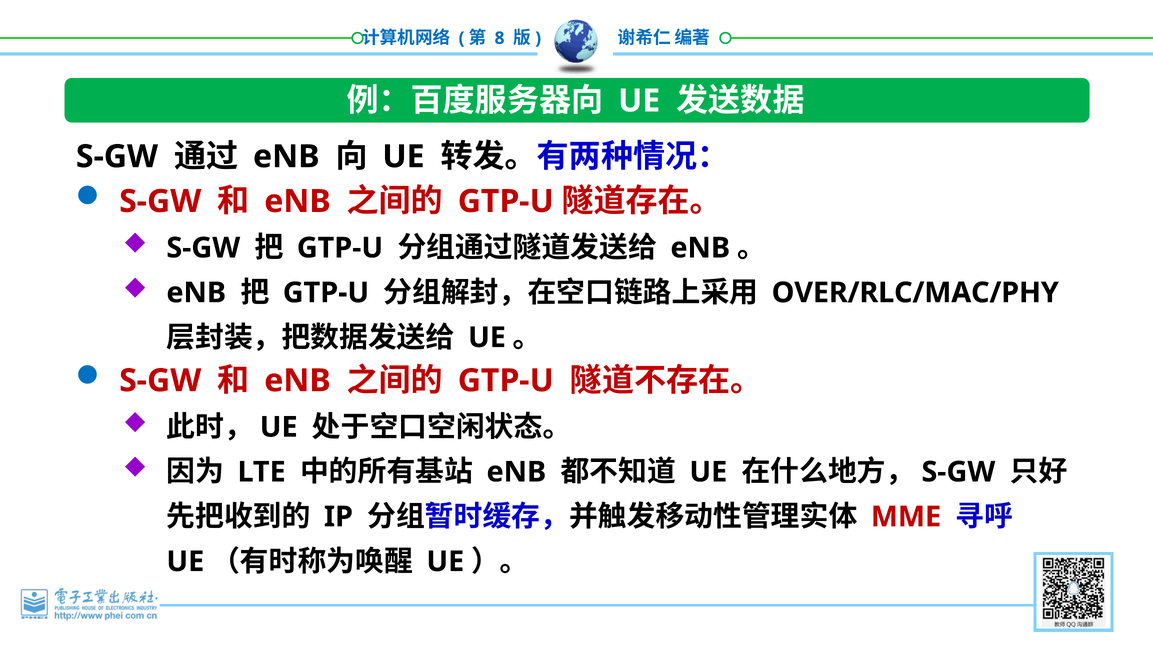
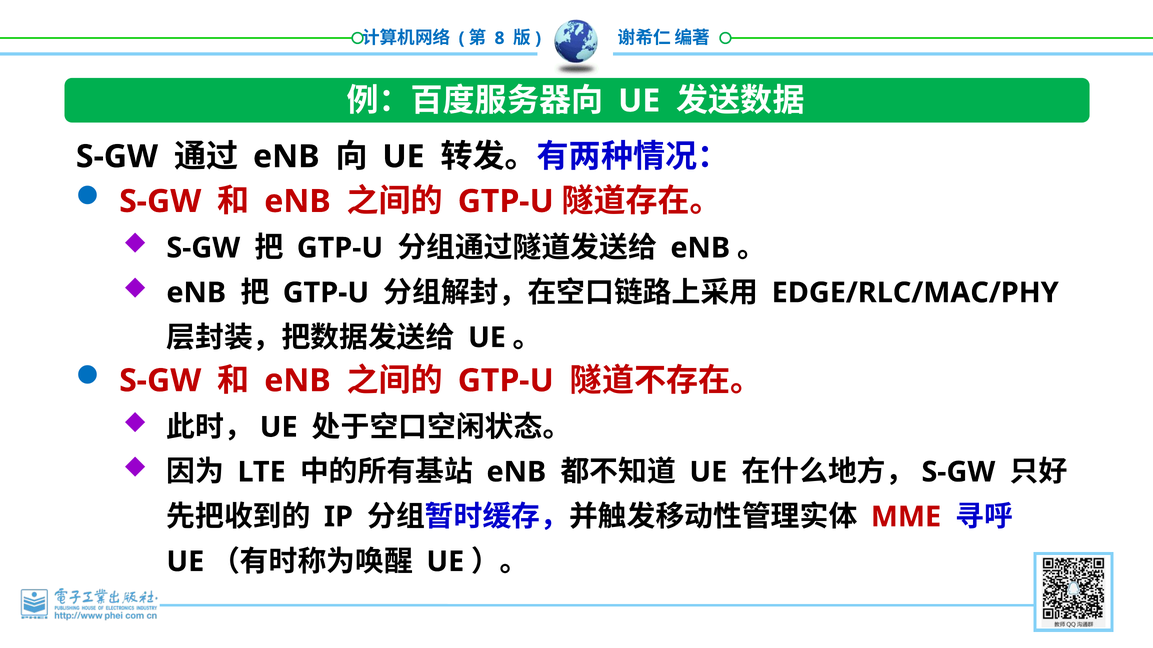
OVER/RLC/MAC/PHY: OVER/RLC/MAC/PHY -> EDGE/RLC/MAC/PHY (915, 293)
